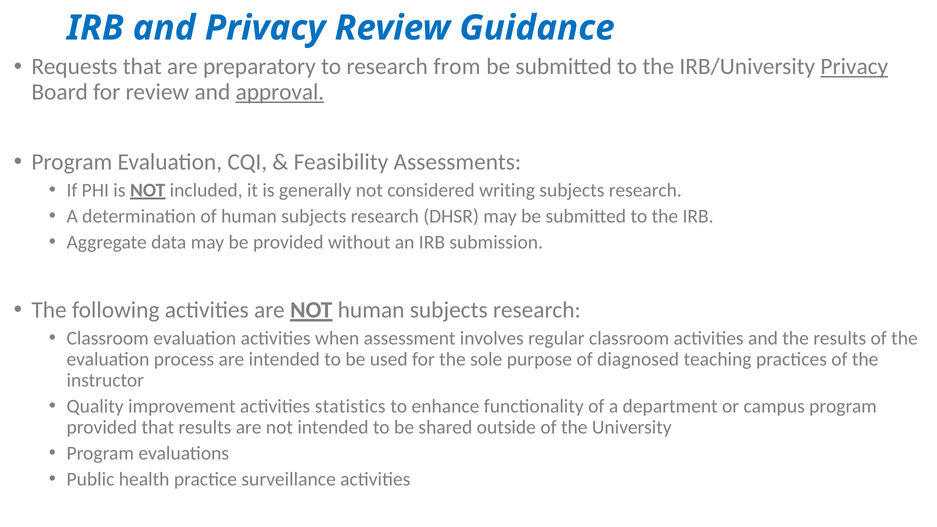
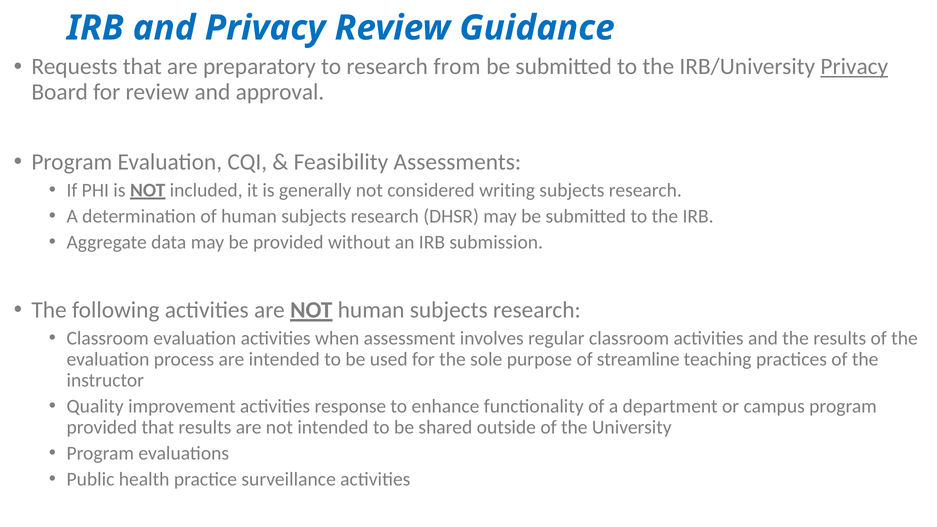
approval underline: present -> none (280, 92)
diagnosed: diagnosed -> streamline (638, 359)
statistics: statistics -> response (350, 406)
